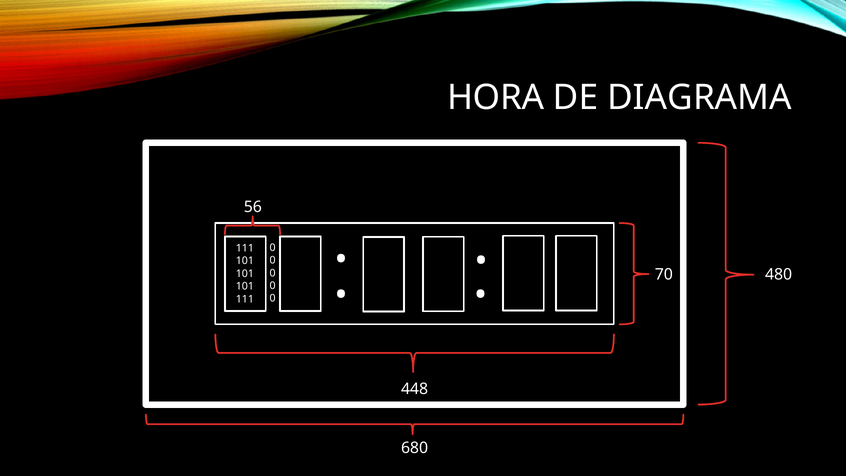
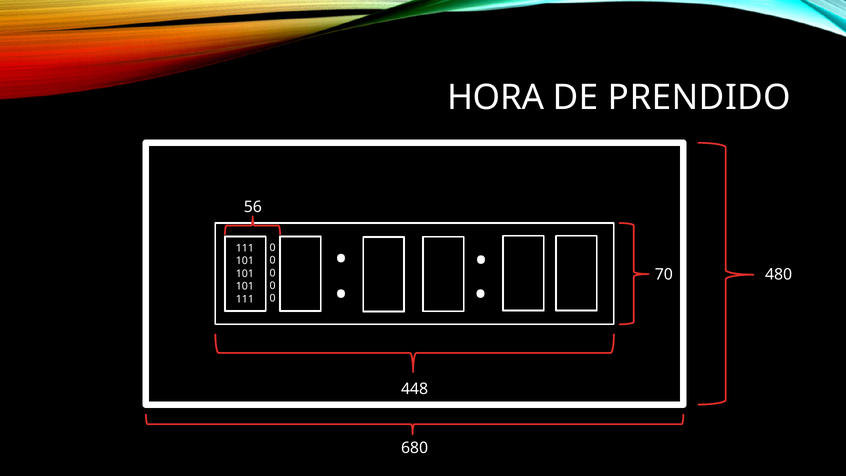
DIAGRAMA: DIAGRAMA -> PRENDIDO (699, 98)
